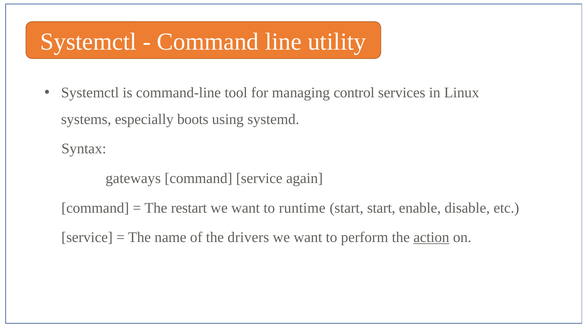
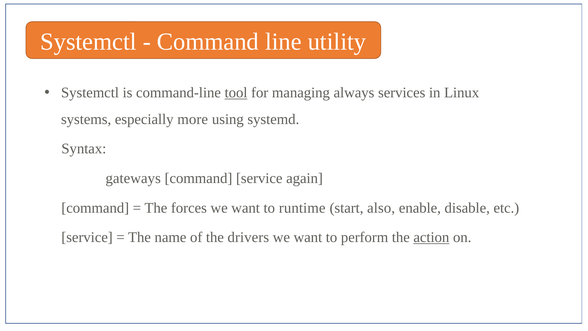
tool underline: none -> present (236, 93)
control: control -> always (354, 93)
boots: boots -> more (193, 119)
restart: restart -> forces (189, 208)
start start: start -> also (381, 208)
